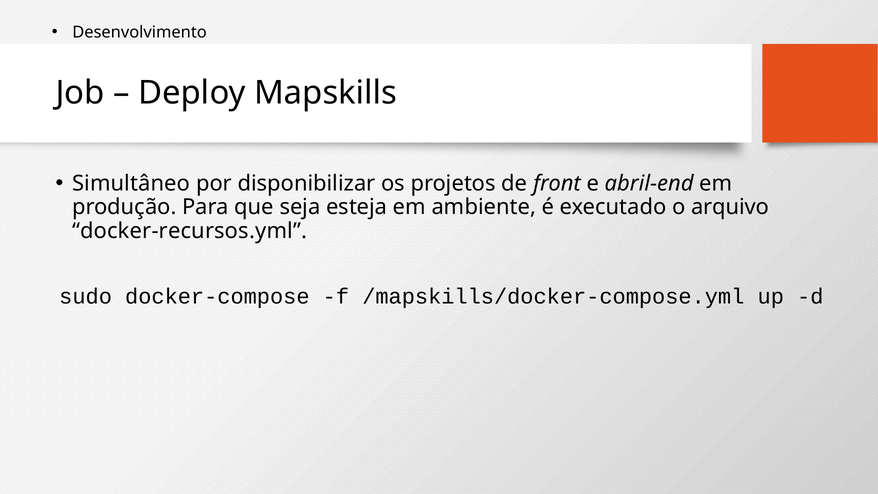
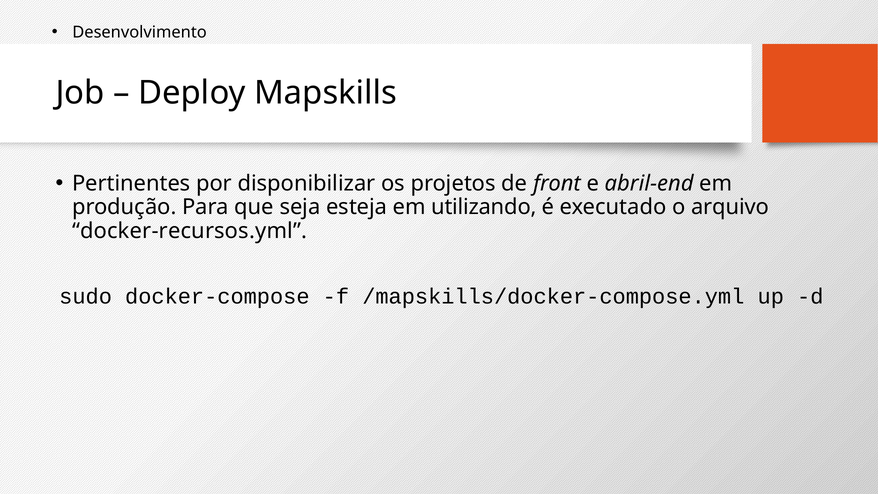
Simultâneo: Simultâneo -> Pertinentes (131, 183)
ambiente: ambiente -> utilizando (484, 207)
